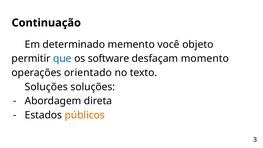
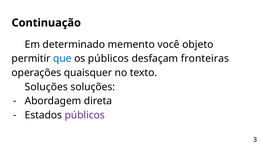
os software: software -> públicos (108, 59)
momento: momento -> fronteiras (205, 59)
orientado: orientado -> quaisquer (88, 73)
públicos colour: orange -> purple (85, 115)
